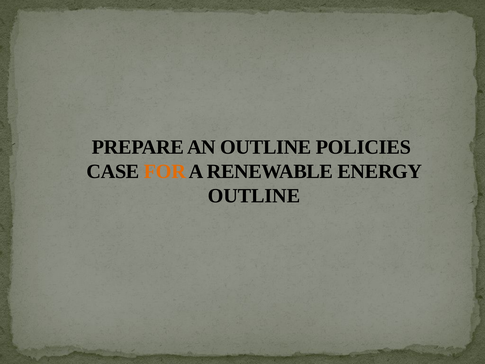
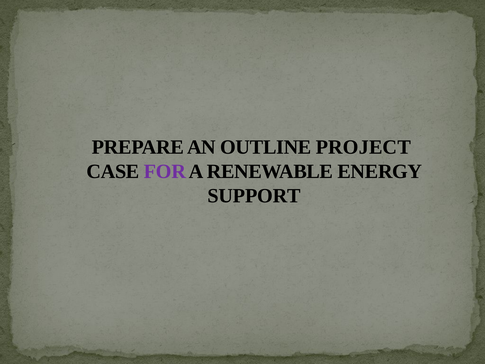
POLICIES: POLICIES -> PROJECT (363, 147)
FOR colour: orange -> purple (165, 171)
OUTLINE: OUTLINE -> SUPPORT (254, 196)
